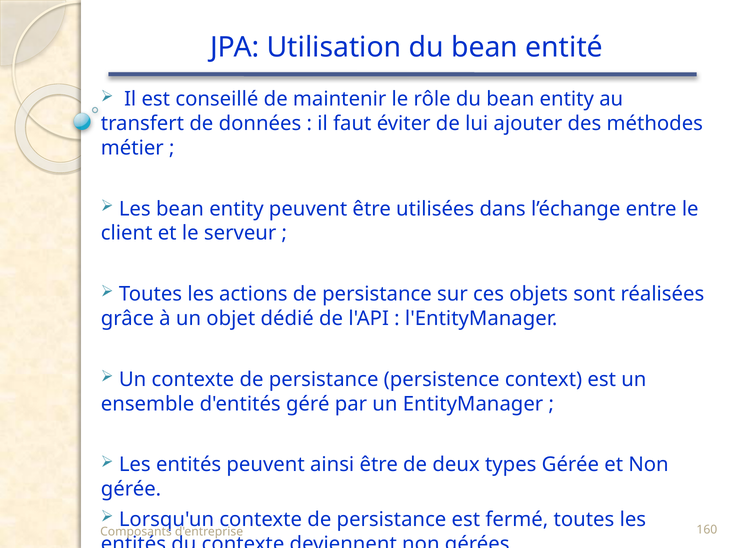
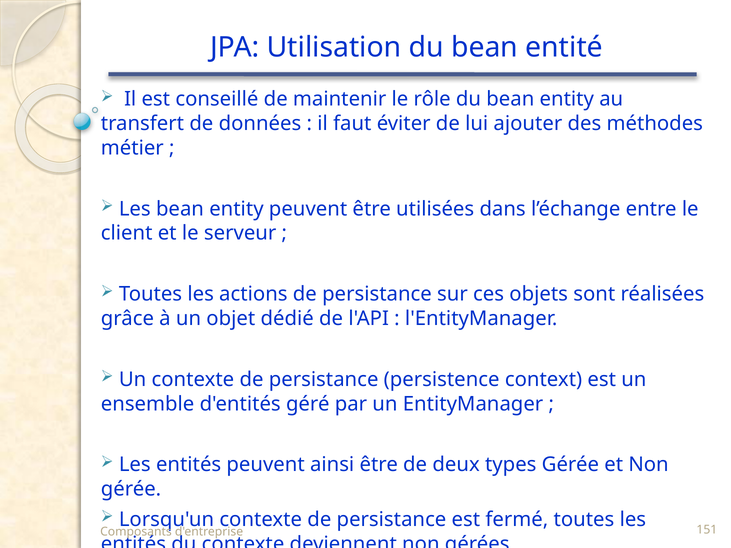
160: 160 -> 151 (707, 530)
